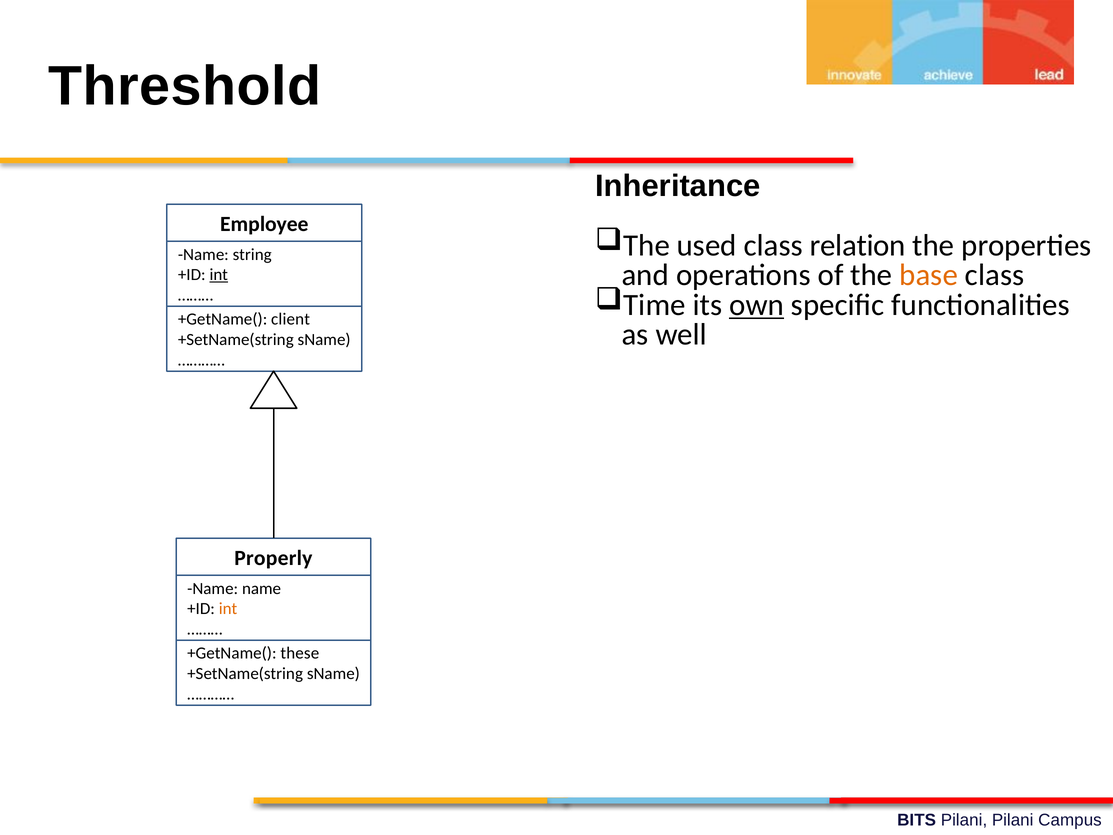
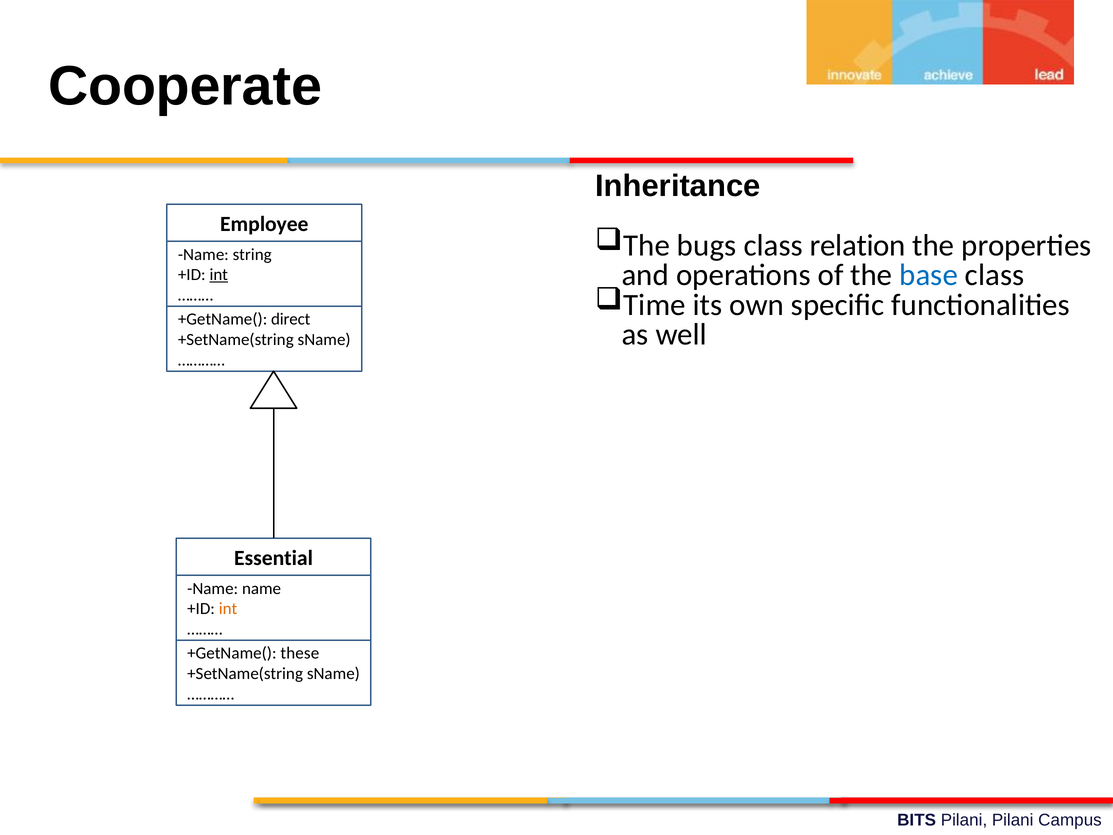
Threshold: Threshold -> Cooperate (185, 86)
used: used -> bugs (707, 245)
base colour: orange -> blue (929, 275)
own underline: present -> none (757, 305)
client: client -> direct (291, 319)
Properly: Properly -> Essential (274, 558)
